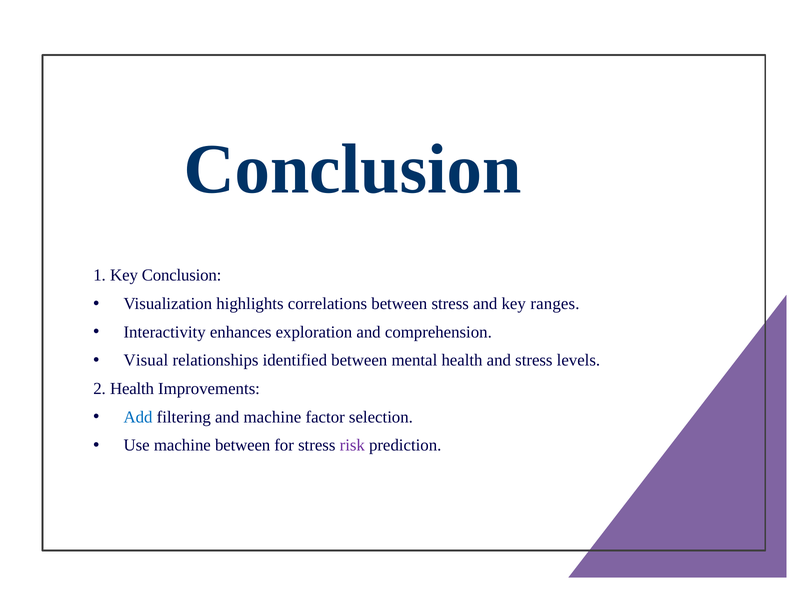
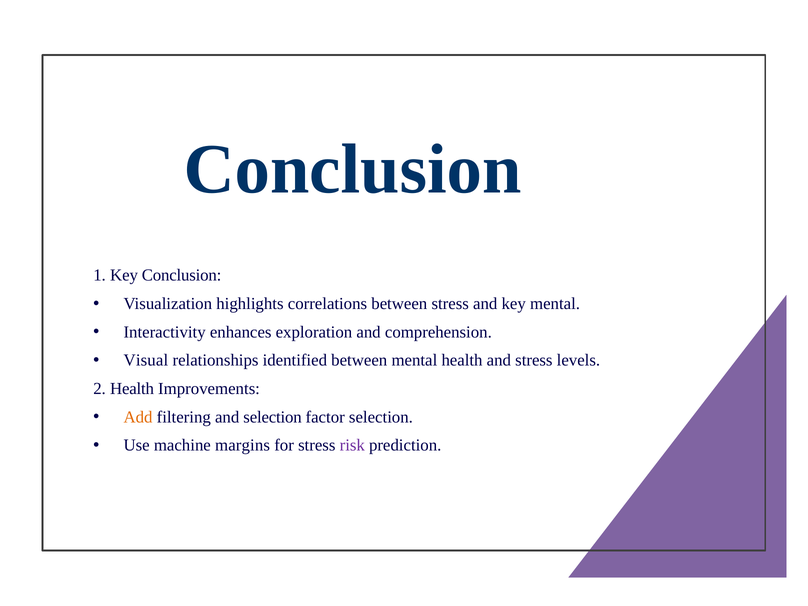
key ranges: ranges -> mental (555, 304)
Add colour: blue -> orange (138, 417)
and machine: machine -> selection (273, 417)
machine between: between -> margins (243, 445)
